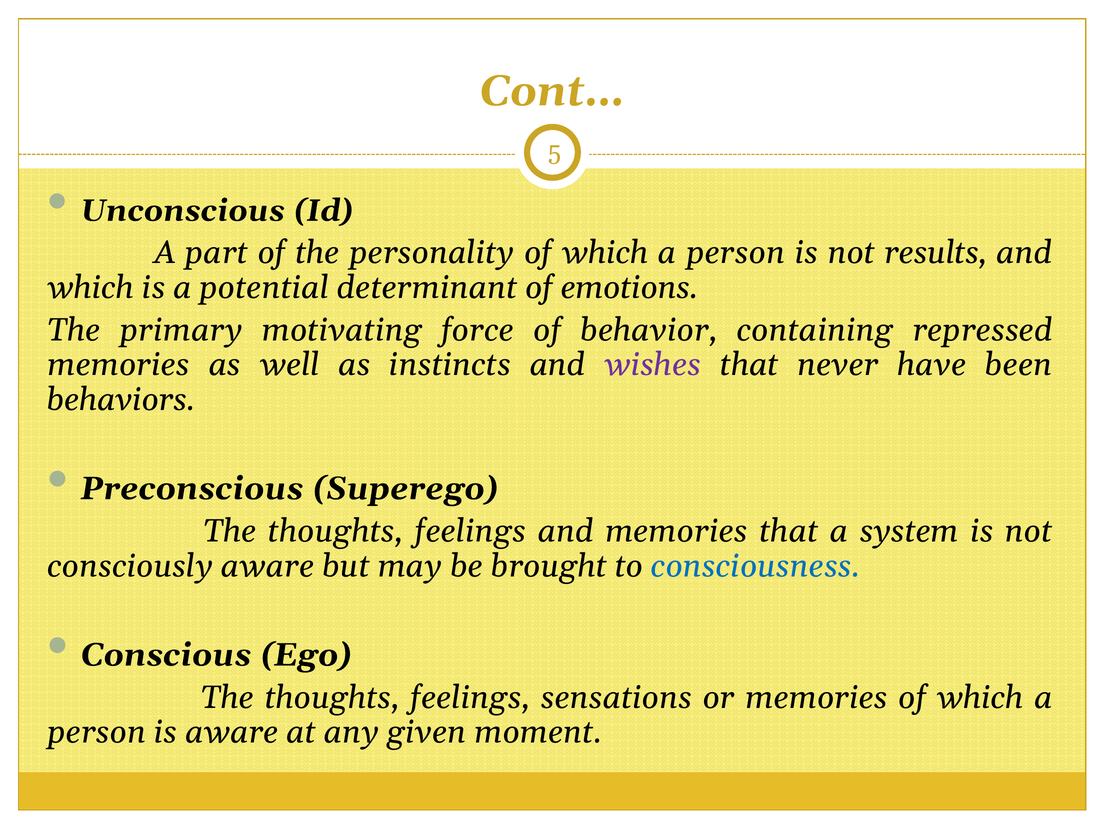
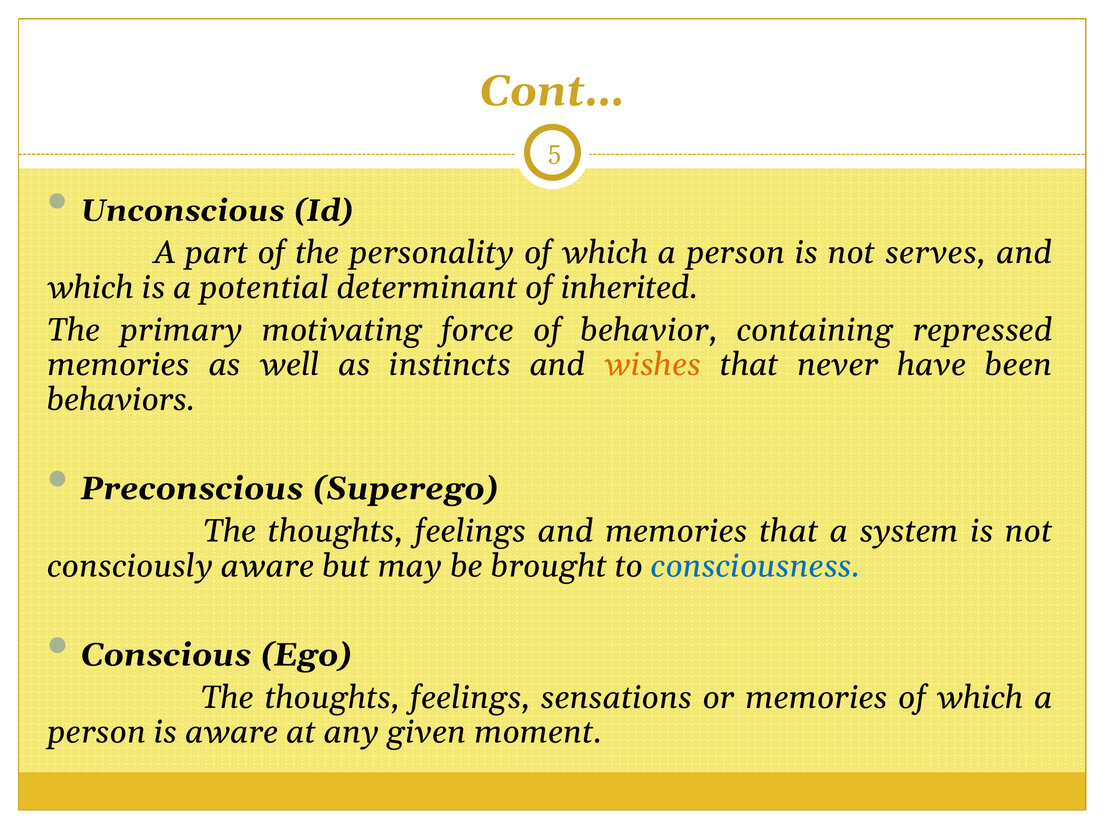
results: results -> serves (936, 252)
emotions: emotions -> inherited (629, 287)
wishes colour: purple -> orange (653, 365)
